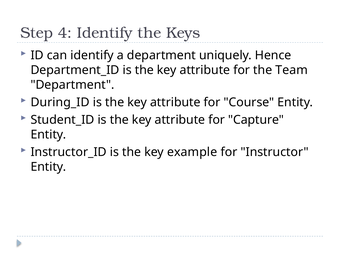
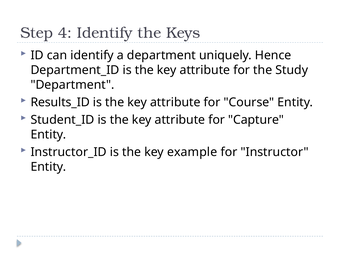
Team: Team -> Study (292, 70)
During_ID: During_ID -> Results_ID (60, 102)
